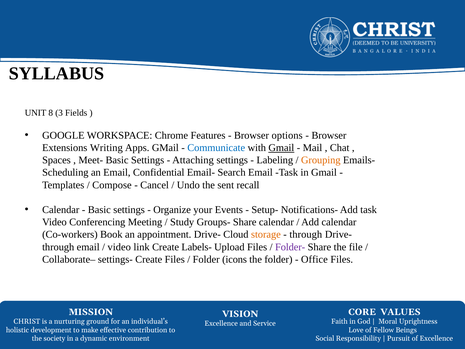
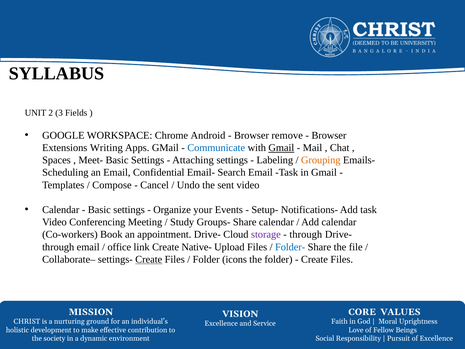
8: 8 -> 2 (51, 113)
Features: Features -> Android (208, 135)
options: options -> remove (287, 135)
sent recall: recall -> video (248, 185)
storage colour: orange -> purple (266, 234)
video: video -> office (119, 247)
Labels-: Labels- -> Native- (197, 247)
Folder- colour: purple -> blue (290, 247)
Create underline: none -> present (149, 259)
Office: Office -> Create (314, 259)
